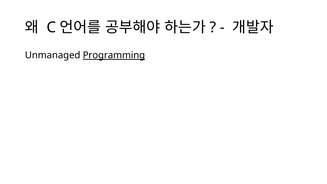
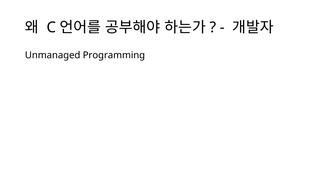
Programming underline: present -> none (114, 55)
